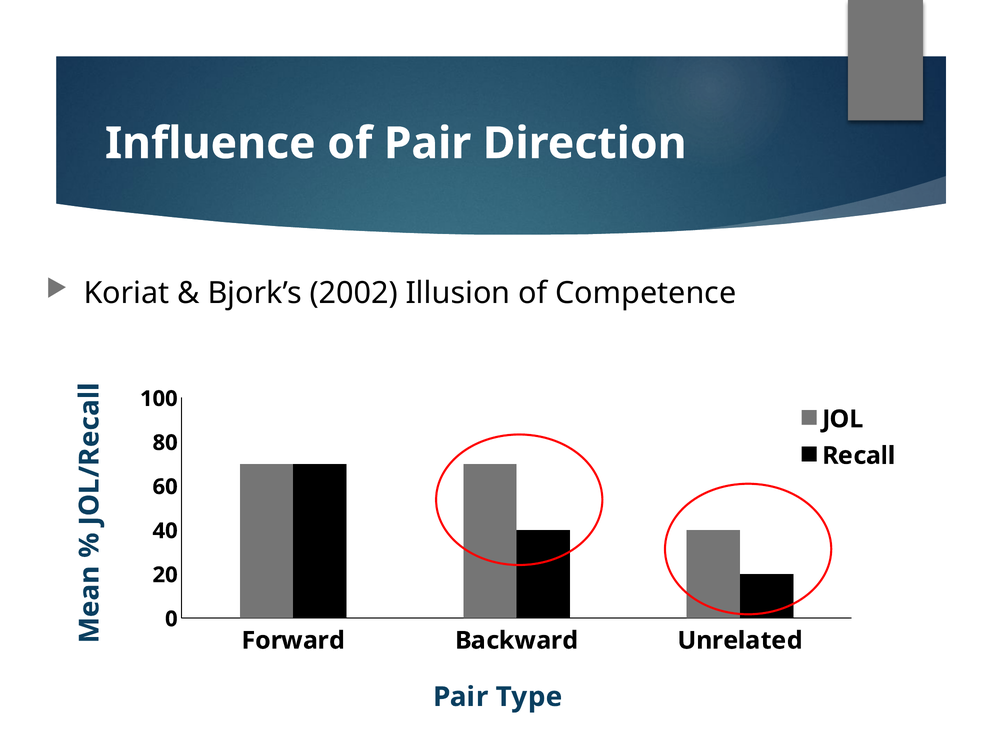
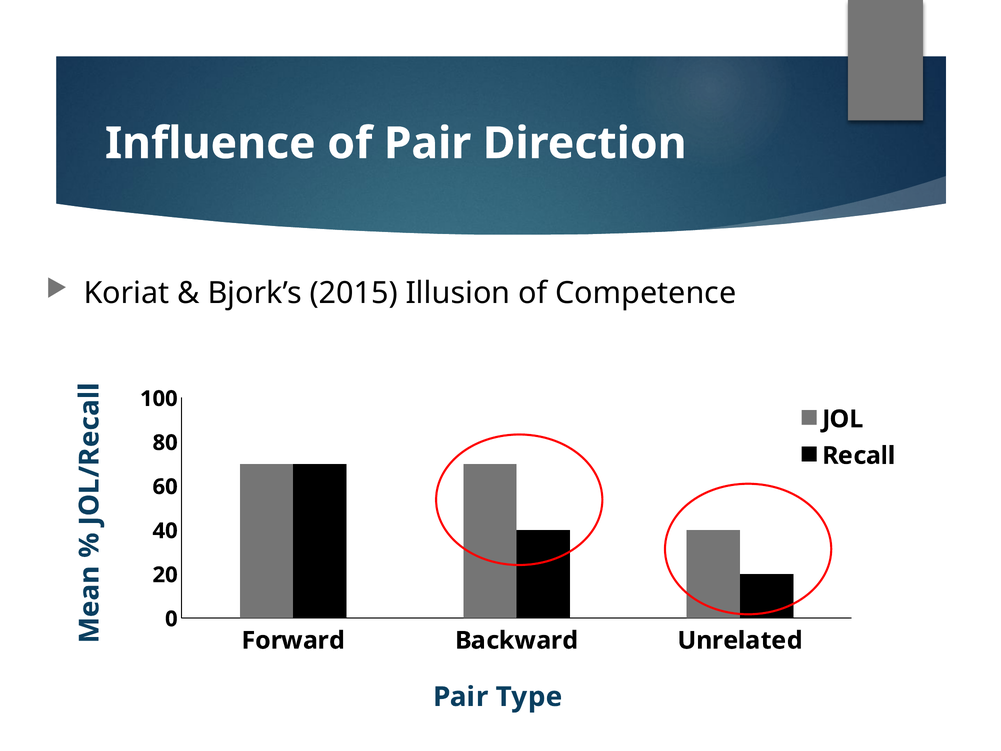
2002: 2002 -> 2015 (354, 293)
